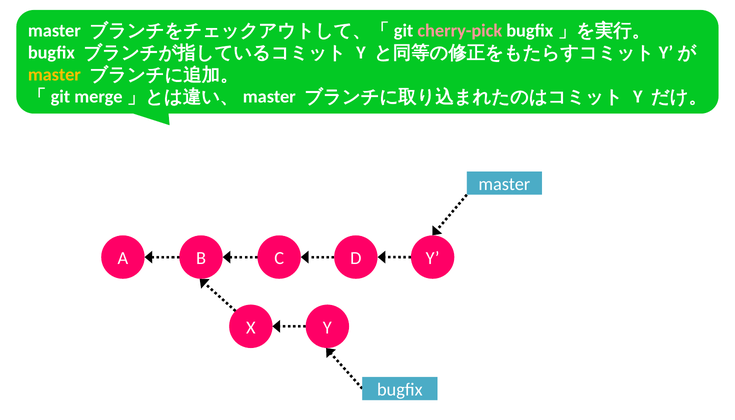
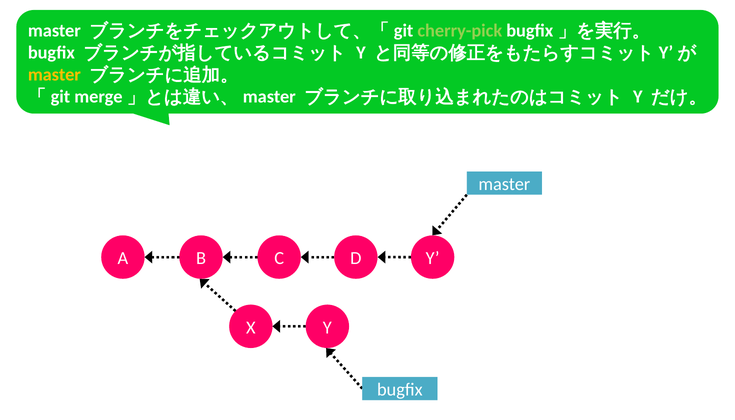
cherry-pick colour: pink -> light green (460, 31)
